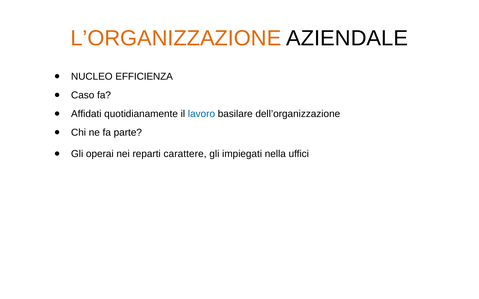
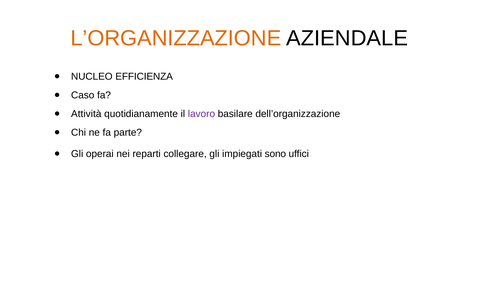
Affidati: Affidati -> Attività (86, 114)
lavoro colour: blue -> purple (201, 114)
carattere: carattere -> collegare (185, 154)
nella: nella -> sono (275, 154)
